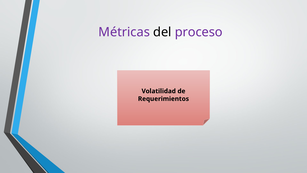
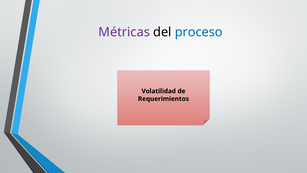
proceso colour: purple -> blue (199, 32)
